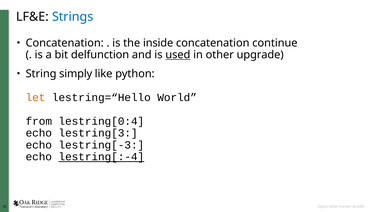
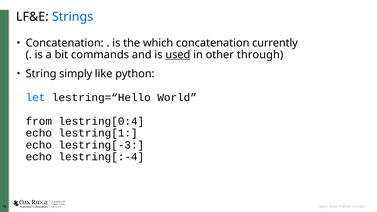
inside: inside -> which (158, 43)
continue: continue -> currently (275, 43)
delfunction: delfunction -> commands (100, 55)
upgrade: upgrade -> through (260, 55)
let colour: orange -> blue (36, 98)
lestring[3: lestring[3 -> lestring[1 (98, 133)
lestring[:-4 underline: present -> none (101, 157)
